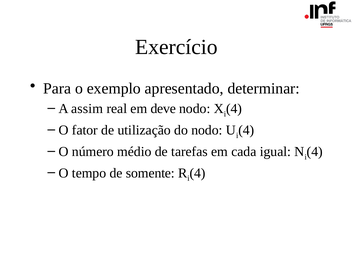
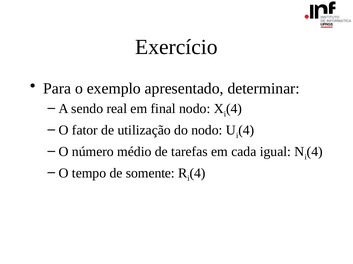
assim: assim -> sendo (87, 109)
deve: deve -> final (163, 109)
